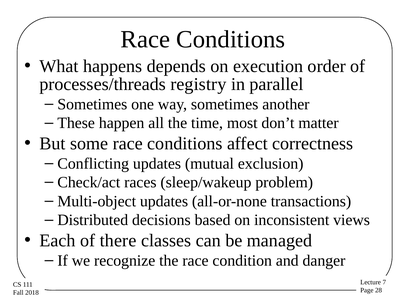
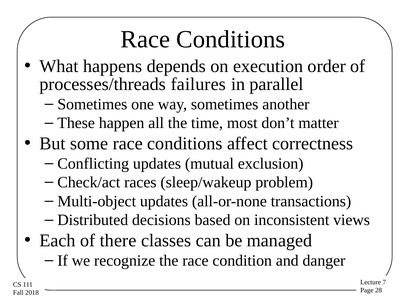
registry: registry -> failures (198, 84)
